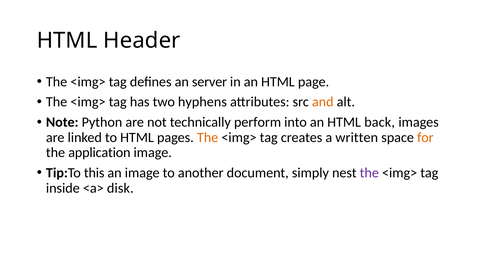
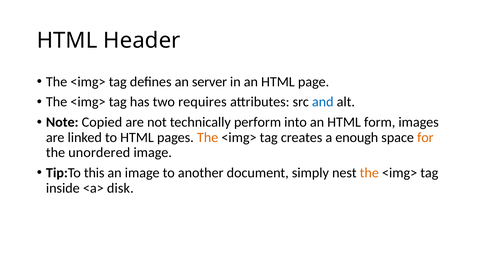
hyphens: hyphens -> requires (202, 102)
and colour: orange -> blue (323, 102)
Python: Python -> Copied (102, 122)
back: back -> form (380, 122)
written: written -> enough (357, 138)
application: application -> unordered (99, 153)
the colour: purple -> orange (369, 173)
